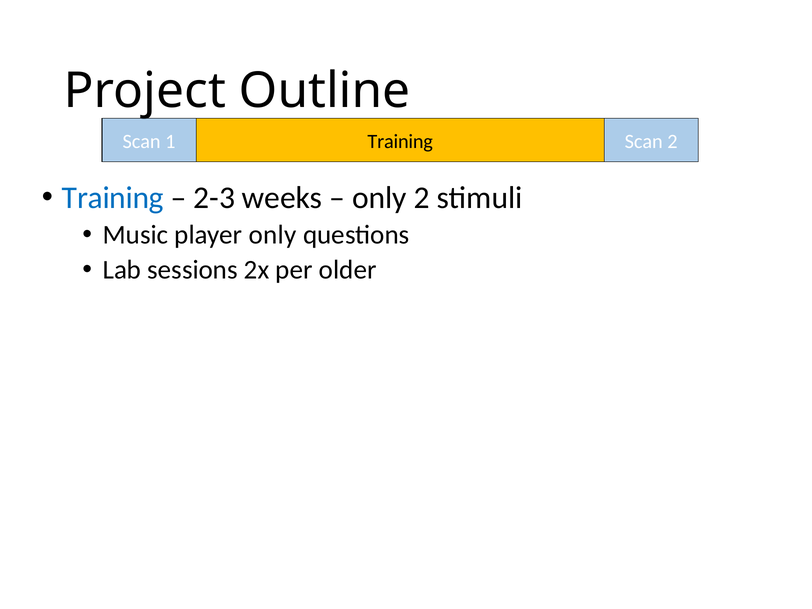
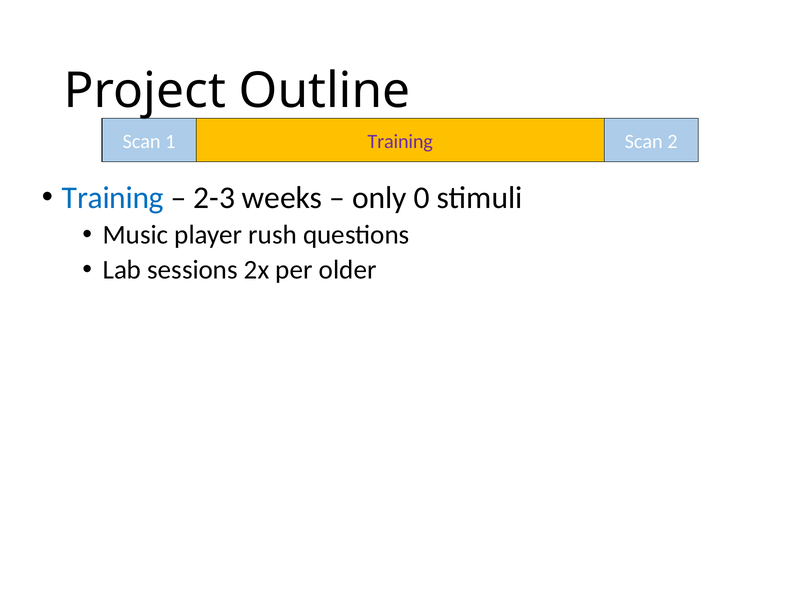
Training colour: black -> purple (400, 141)
only 2: 2 -> 0 (422, 198)
player only: only -> rush (273, 235)
